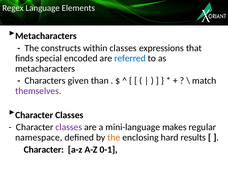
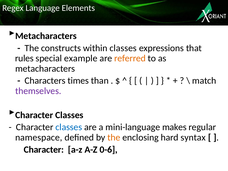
finds: finds -> rules (24, 58)
encoded: encoded -> example (81, 58)
referred colour: blue -> orange (130, 58)
given: given -> times (78, 81)
classes colour: purple -> blue (69, 127)
results: results -> syntax (193, 137)
0-1: 0-1 -> 0-6 (109, 150)
